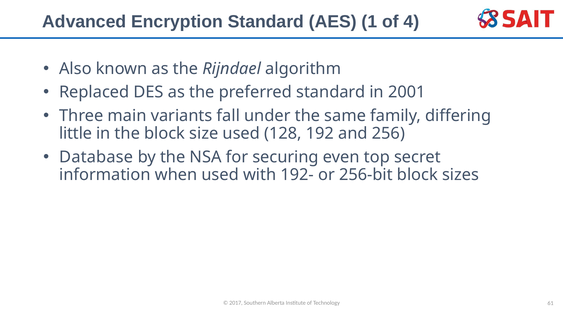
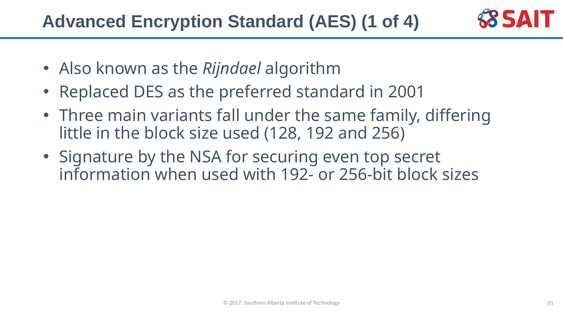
Database: Database -> Signature (96, 157)
